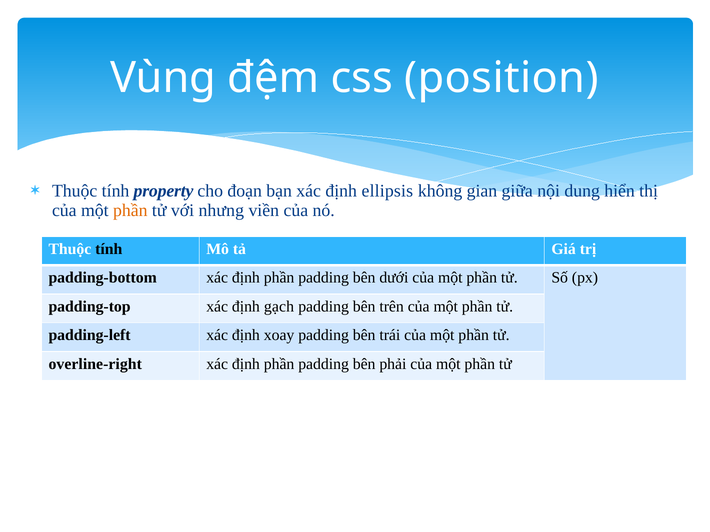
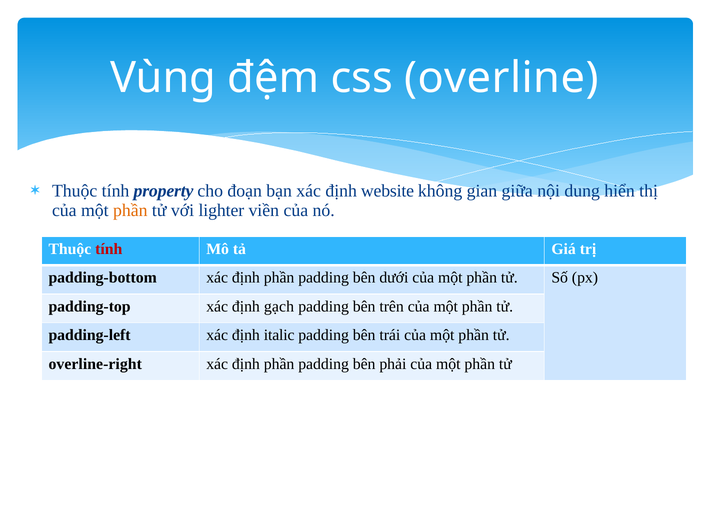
position: position -> overline (501, 78)
ellipsis: ellipsis -> website (388, 191)
nhưng: nhưng -> lighter (221, 211)
tính colour: black -> red (109, 249)
xoay: xoay -> italic (279, 335)
